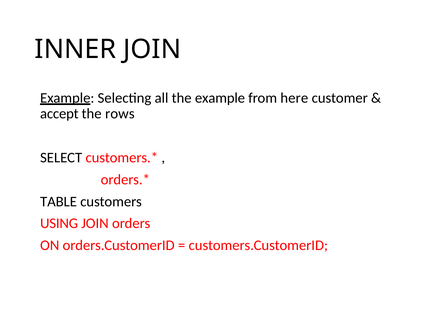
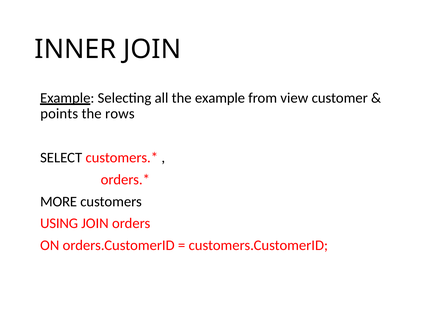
here: here -> view (294, 98)
accept: accept -> points (59, 114)
TABLE: TABLE -> MORE (59, 202)
